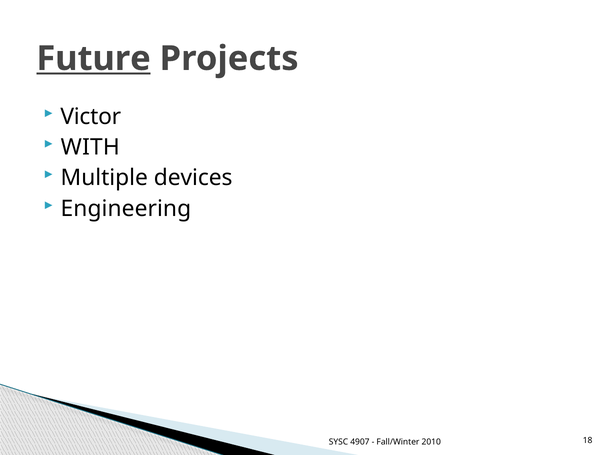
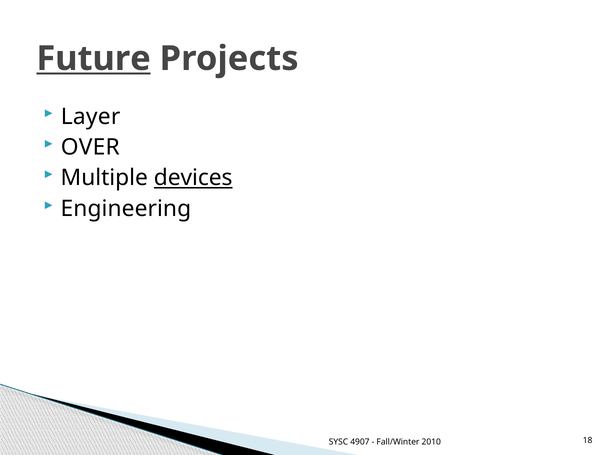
Victor: Victor -> Layer (91, 117)
WITH: WITH -> OVER (90, 147)
devices underline: none -> present (193, 178)
